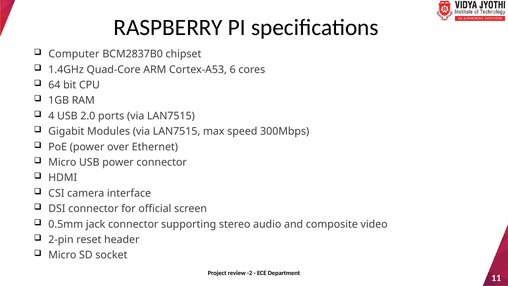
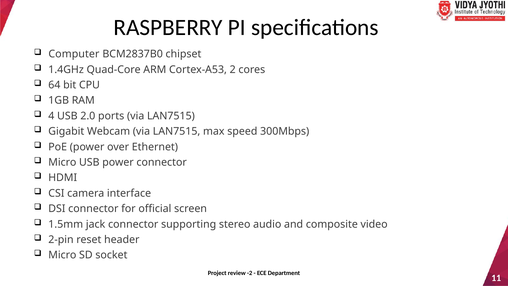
6: 6 -> 2 (233, 69)
Modules: Modules -> Webcam (109, 131)
0.5mm: 0.5mm -> 1.5mm (66, 224)
